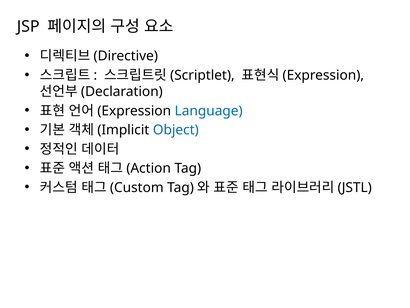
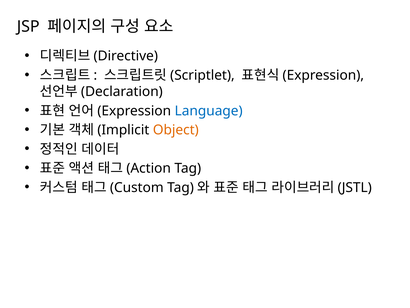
Object colour: blue -> orange (176, 130)
